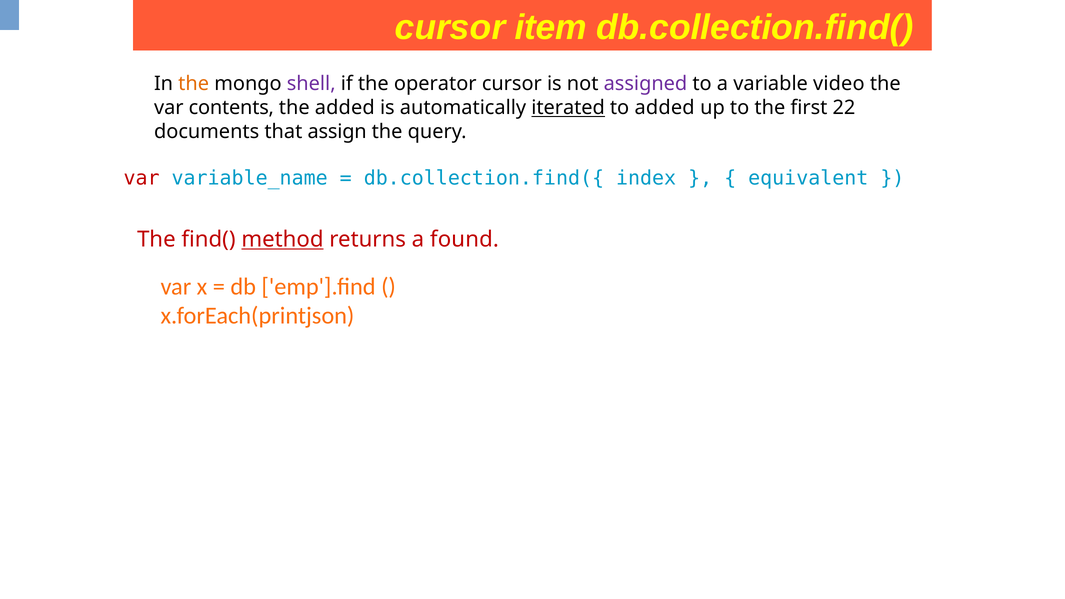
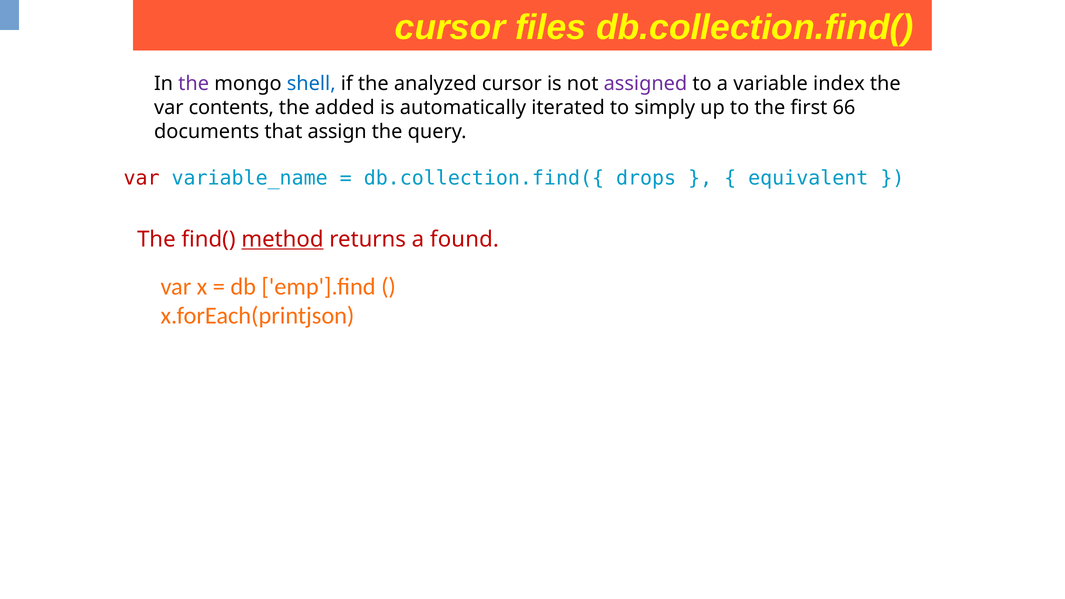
item: item -> files (551, 28)
the colour: orange -> purple (194, 84)
shell colour: purple -> blue (311, 84)
operator: operator -> analyzed (435, 84)
video: video -> index (839, 84)
iterated underline: present -> none (568, 108)
to added: added -> simply (665, 108)
22: 22 -> 66 (844, 108)
index: index -> drops (646, 178)
